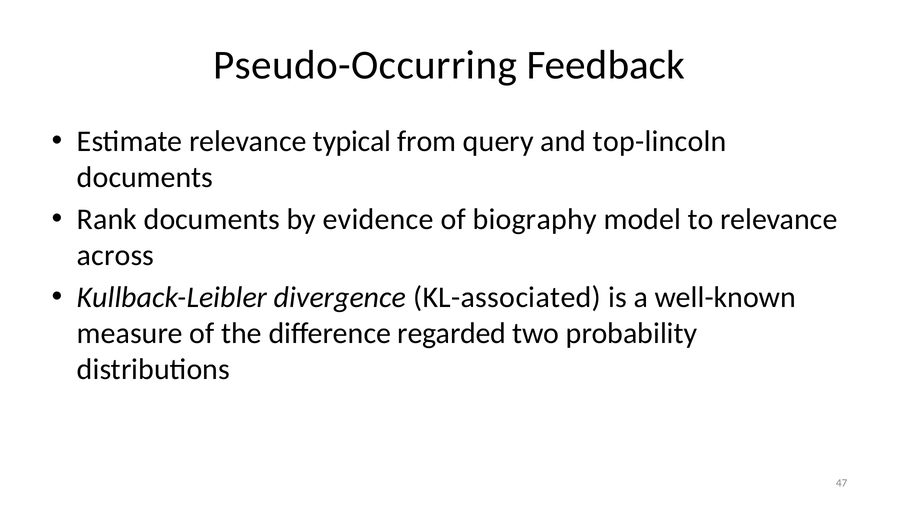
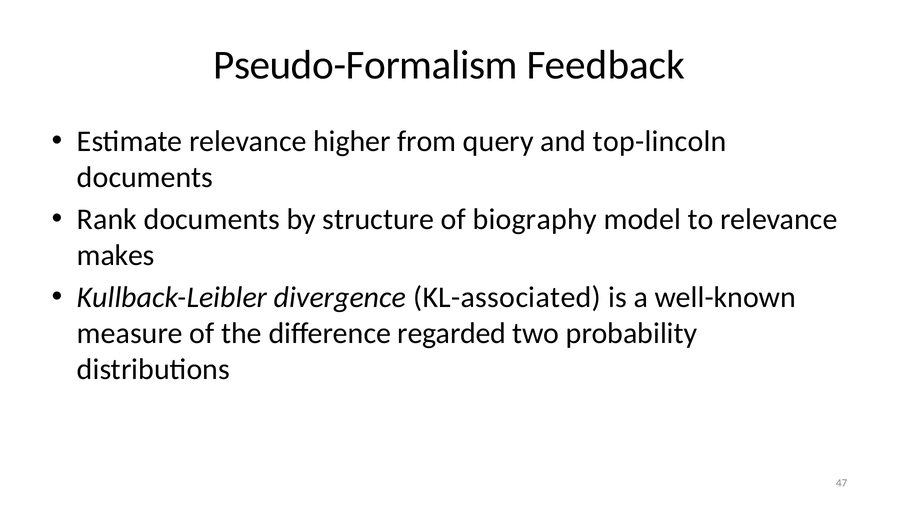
Pseudo-Occurring: Pseudo-Occurring -> Pseudo-Formalism (366, 65)
typical: typical -> higher (352, 141)
evidence: evidence -> structure (378, 219)
across: across -> makes (116, 255)
